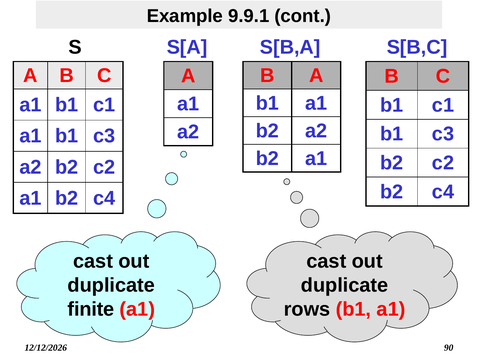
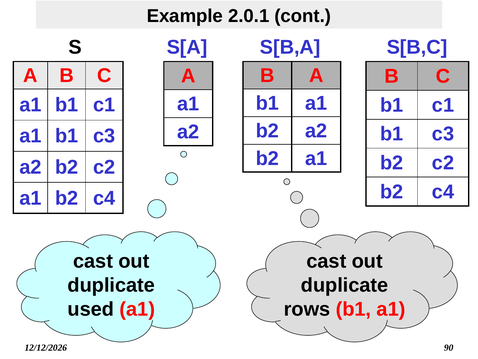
9.9.1: 9.9.1 -> 2.0.1 (249, 16)
finite: finite -> used (91, 309)
